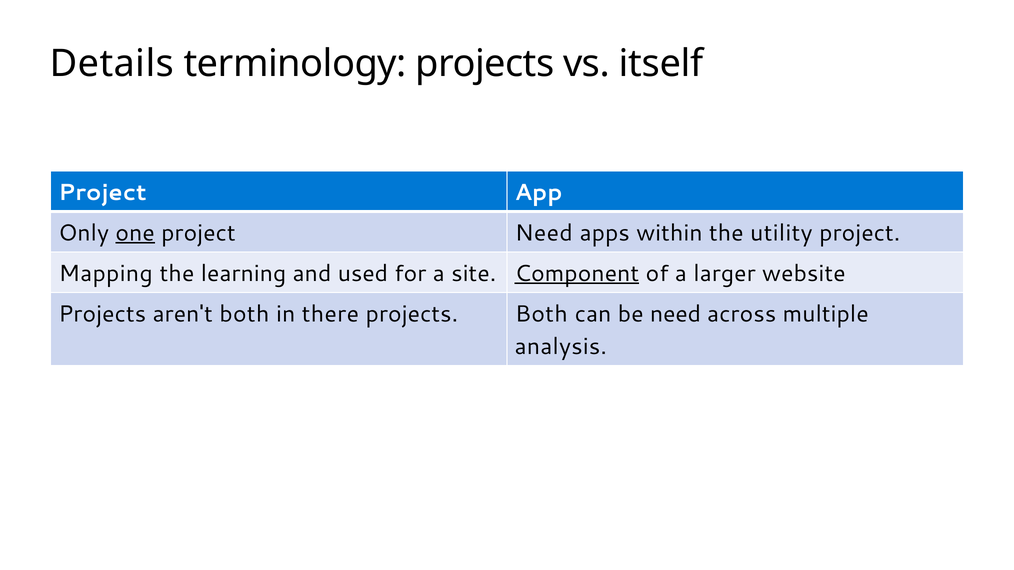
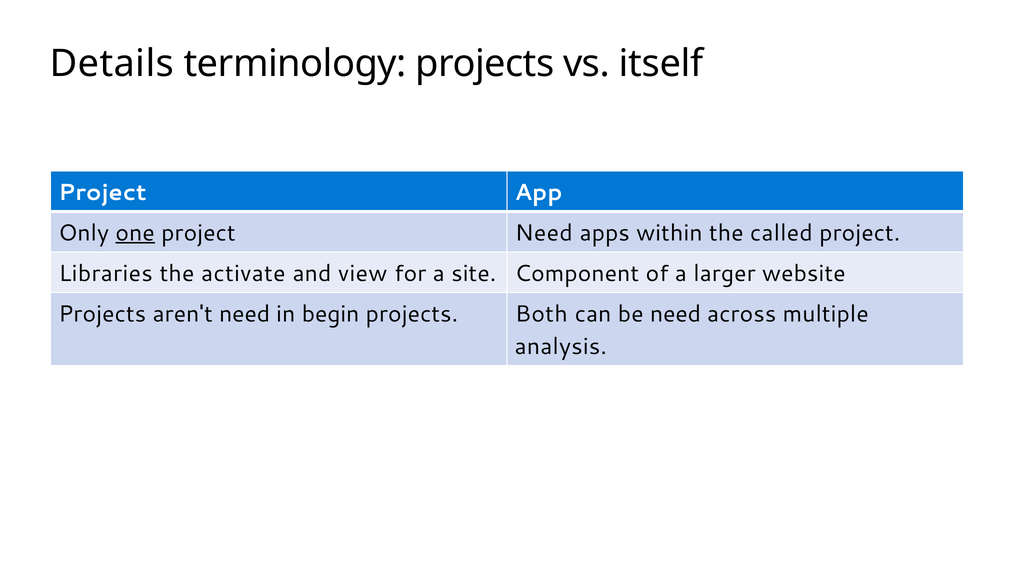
utility: utility -> called (781, 233)
Mapping: Mapping -> Libraries (106, 274)
learning: learning -> activate (243, 274)
used: used -> view (363, 274)
Component underline: present -> none (577, 274)
aren't both: both -> need (245, 314)
there: there -> begin (331, 314)
